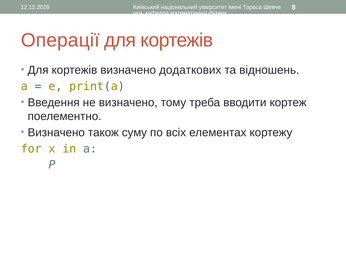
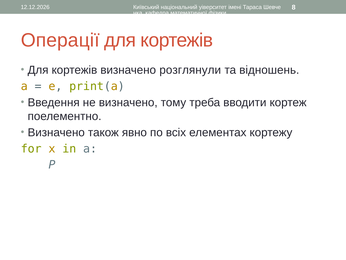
додаткових: додаткових -> розглянули (190, 70)
суму: суму -> явно (134, 132)
